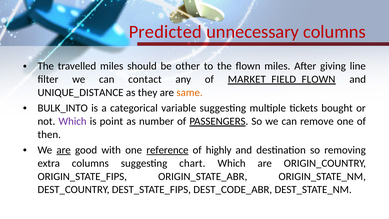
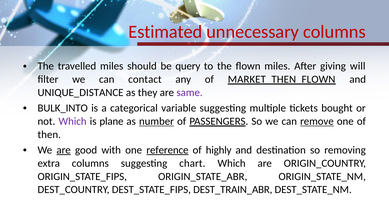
Predicted: Predicted -> Estimated (165, 32)
other: other -> query (188, 66)
line: line -> will (358, 66)
MARKET_FIELD_FLOWN: MARKET_FIELD_FLOWN -> MARKET_THEN_FLOWN (282, 79)
same colour: orange -> purple (190, 93)
point: point -> plane (111, 121)
number underline: none -> present (156, 121)
remove underline: none -> present (317, 121)
DEST_CODE_ABR: DEST_CODE_ABR -> DEST_TRAIN_ABR (233, 190)
